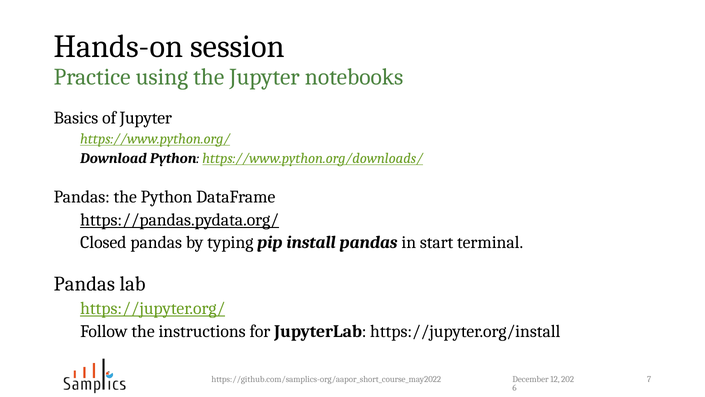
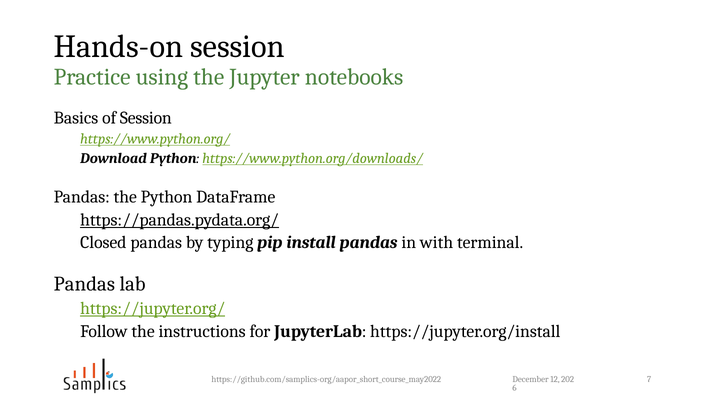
of Jupyter: Jupyter -> Session (146, 118)
start: start -> with (437, 242)
